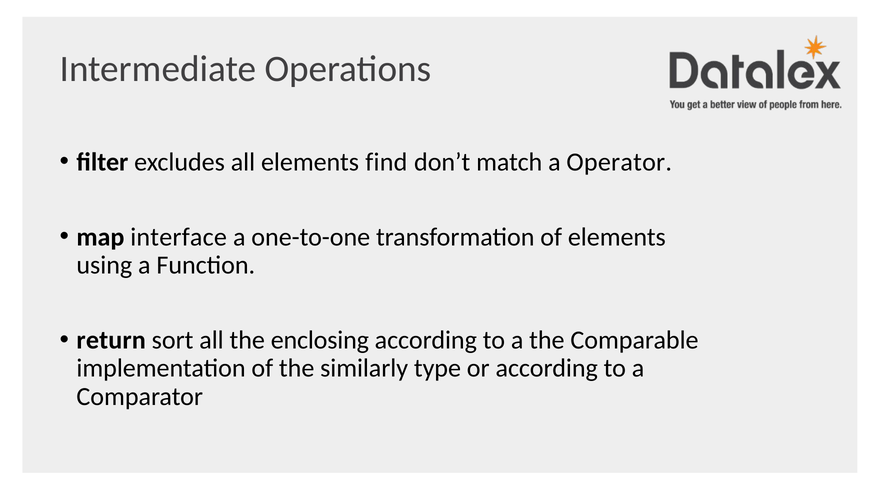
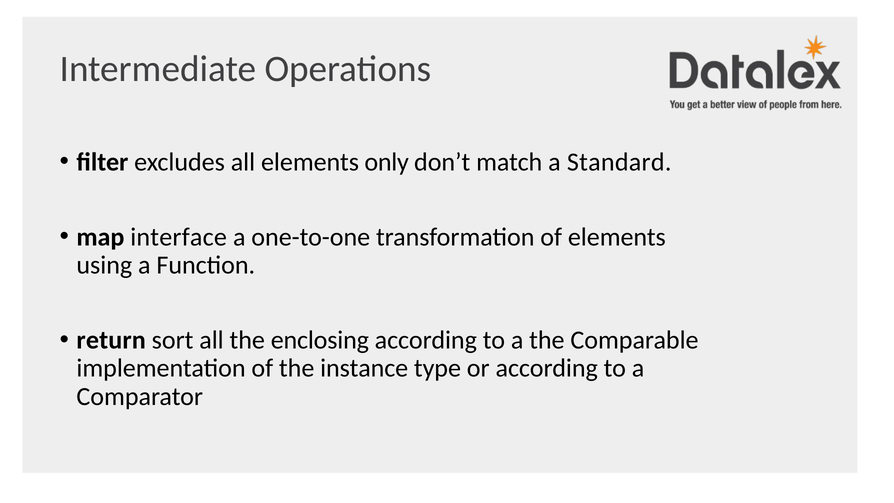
find: find -> only (387, 162)
Operator: Operator -> Standard (619, 162)
similarly: similarly -> instance (364, 368)
